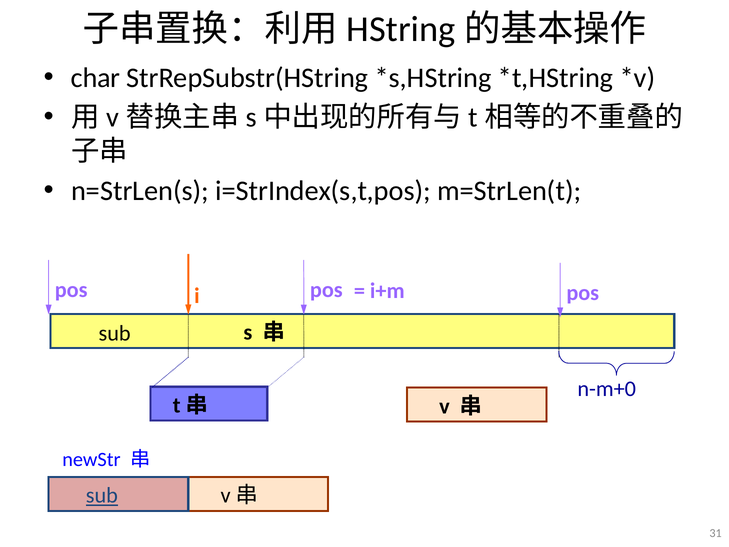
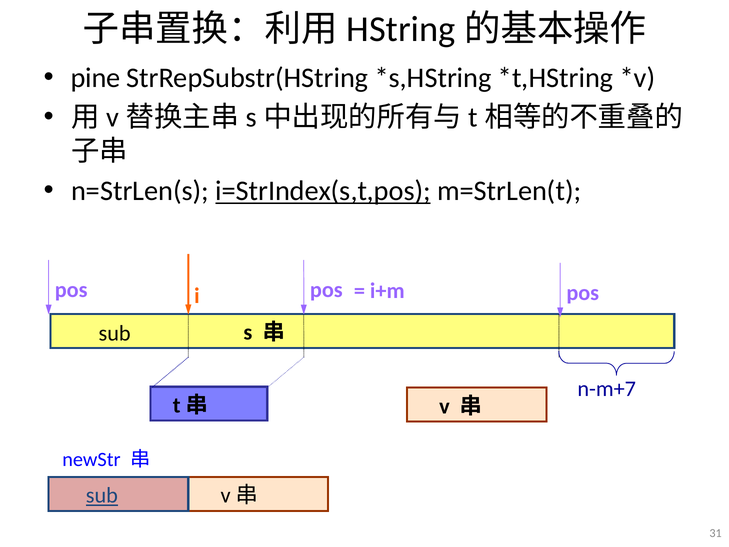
char: char -> pine (96, 78)
i=StrIndex(s,t,pos underline: none -> present (323, 191)
n-m+0: n-m+0 -> n-m+7 (607, 389)
